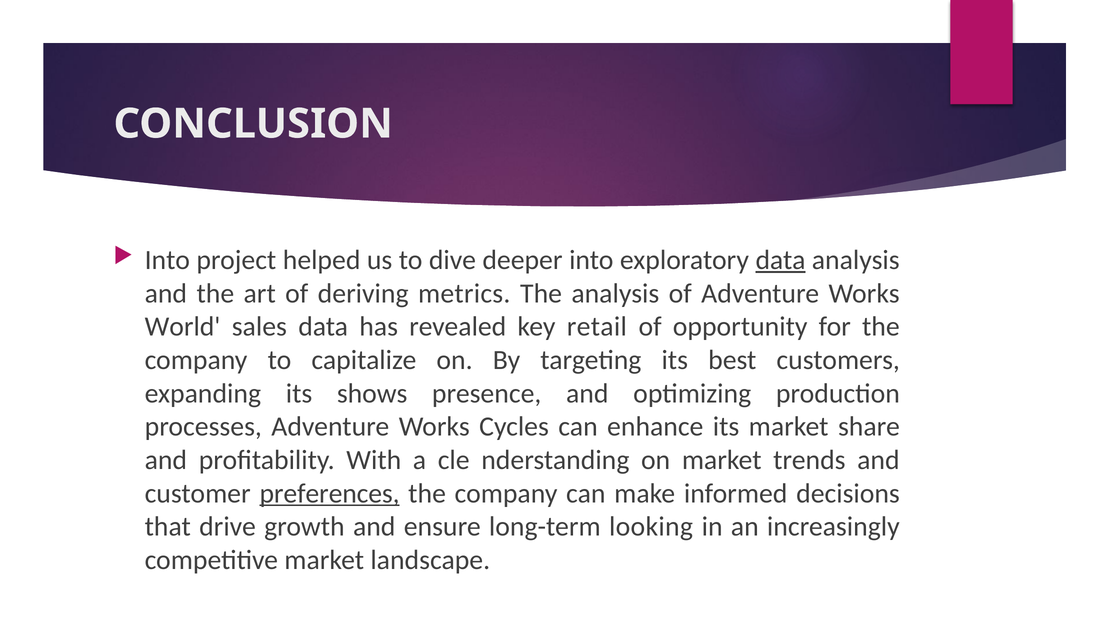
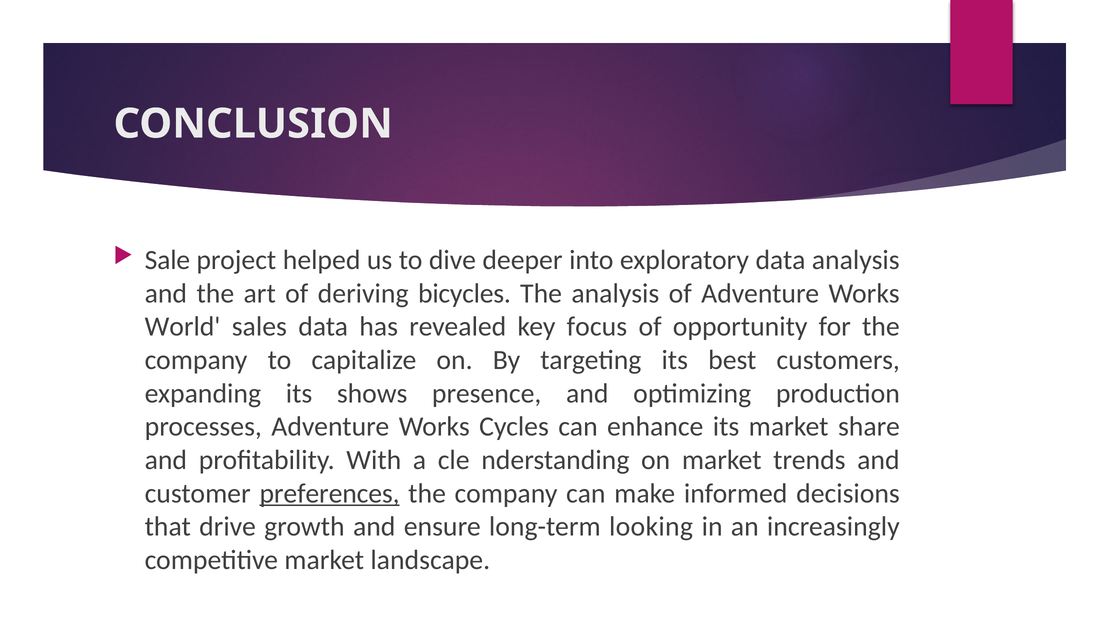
Into: Into -> Sale (167, 260)
data underline: present -> none (781, 260)
metrics: metrics -> bicycles (465, 293)
retail: retail -> focus (597, 326)
